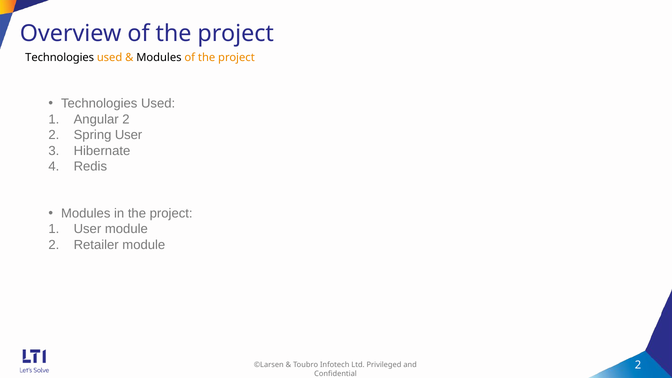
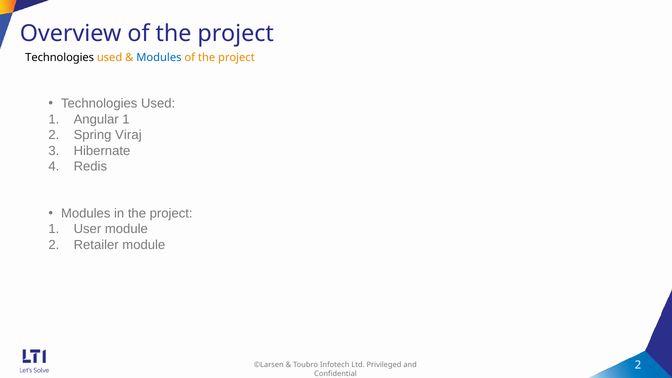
Modules colour: black -> blue (159, 58)
Angular 2: 2 -> 1 (126, 119)
Spring User: User -> Viraj (128, 135)
